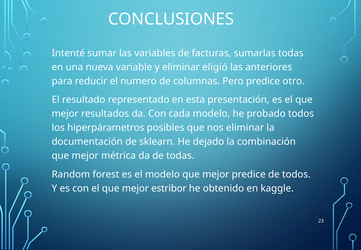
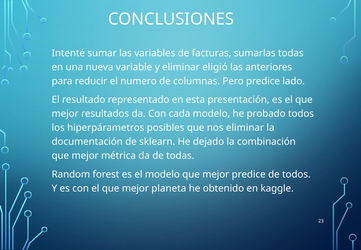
otro: otro -> lado (294, 81)
estribor: estribor -> planeta (169, 188)
